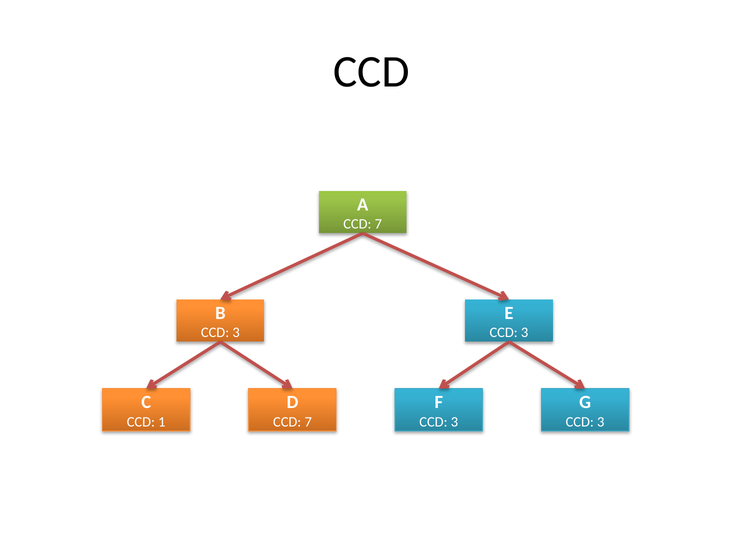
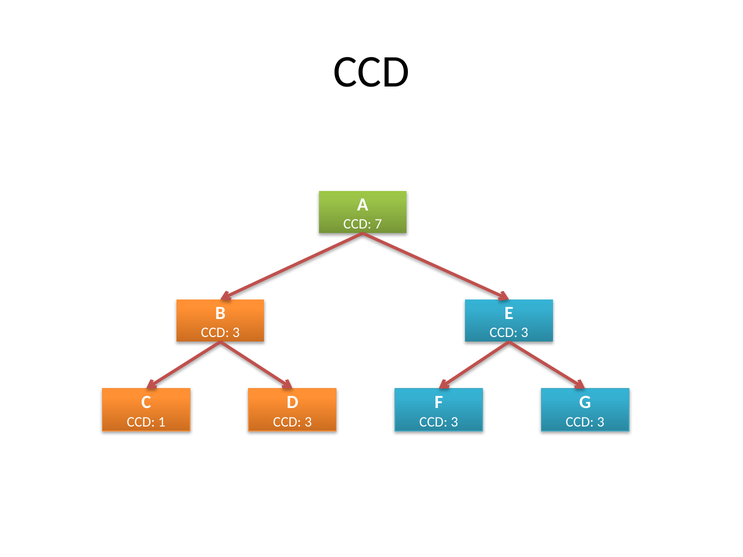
7: 7 -> 3 (308, 422)
